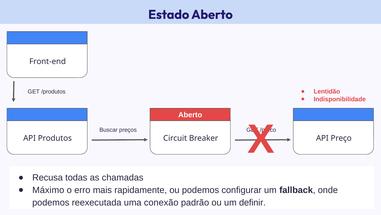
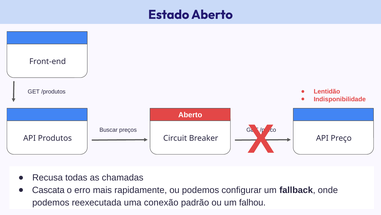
Máximo: Máximo -> Cascata (48, 190)
definir: definir -> falhou (252, 202)
